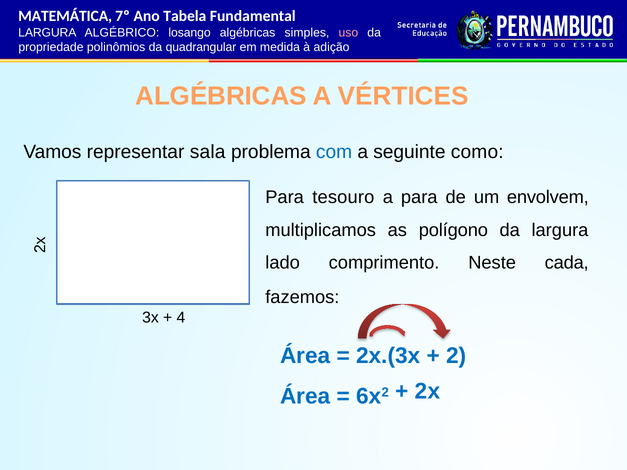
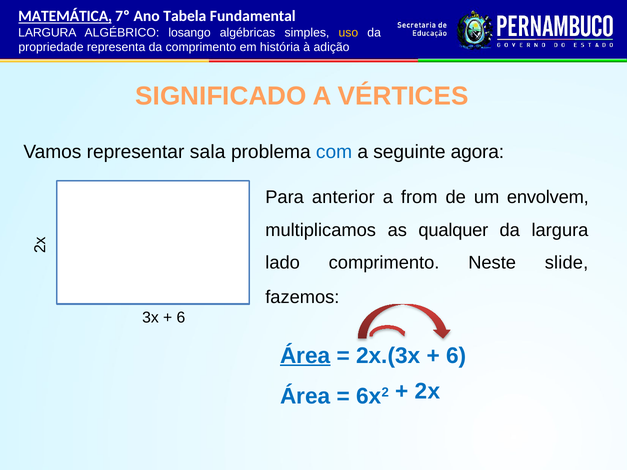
MATEMÁTICA underline: none -> present (65, 16)
uso colour: pink -> yellow (348, 33)
polinômios: polinômios -> representa (116, 47)
da quadrangular: quadrangular -> comprimento (201, 47)
medida: medida -> história (280, 47)
ALGÉBRICAS: ALGÉBRICAS -> SIGNIFICADO (221, 96)
como: como -> agora (477, 152)
tesouro: tesouro -> anterior (343, 197)
a para: para -> from (419, 197)
polígono: polígono -> qualquer (453, 230)
cada: cada -> slide (567, 263)
4: 4 -> 6 (181, 318)
Área underline: none -> present (305, 356)
2: 2 -> 6 (456, 356)
